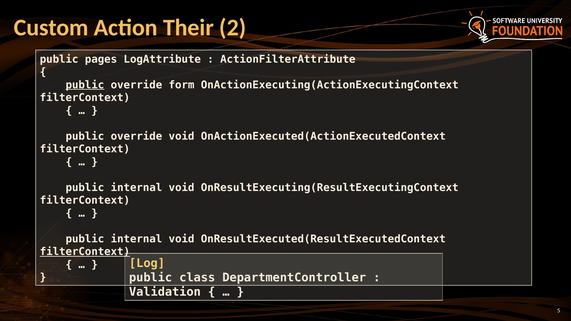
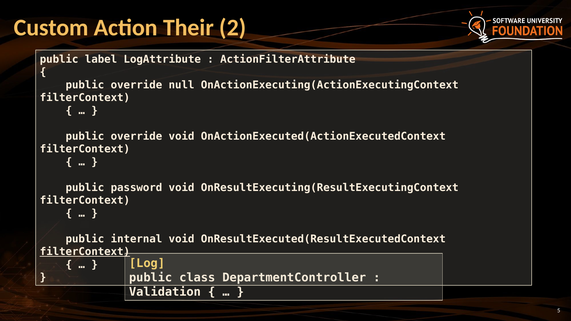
pages: pages -> label (101, 59)
public underline: present -> none (85, 85)
form: form -> null (182, 85)
internal: internal -> password (136, 188)
